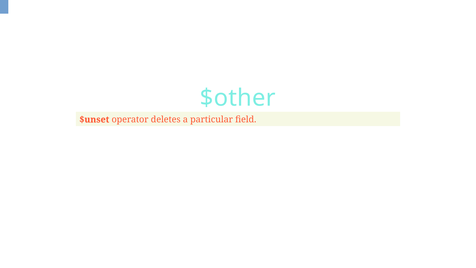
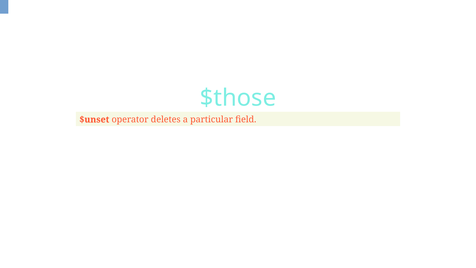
$other: $other -> $those (238, 98)
